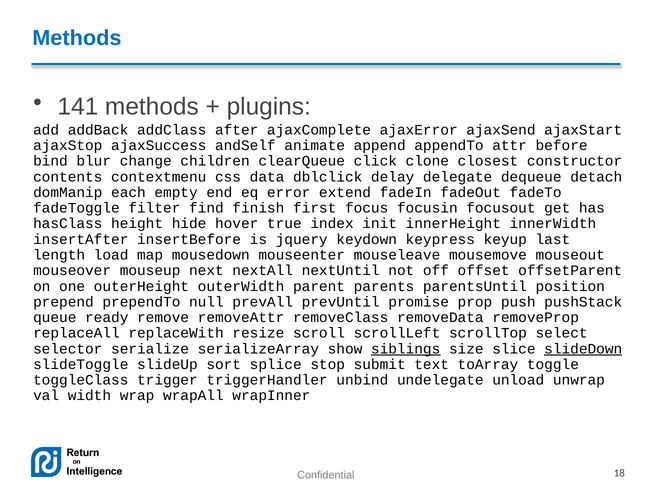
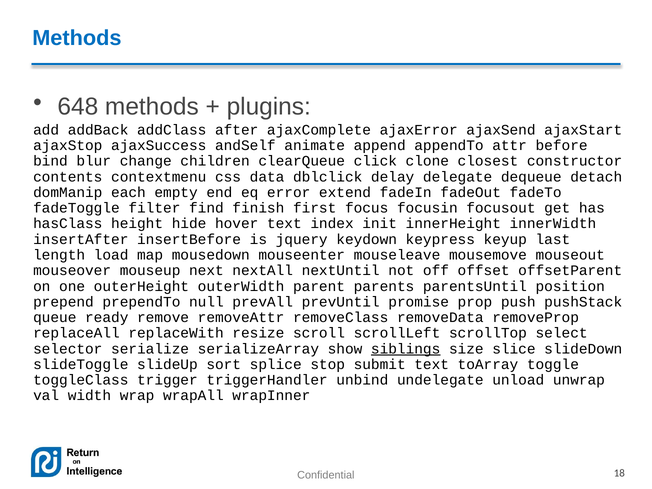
141: 141 -> 648 (78, 107)
hover true: true -> text (284, 224)
slideDown underline: present -> none (583, 349)
